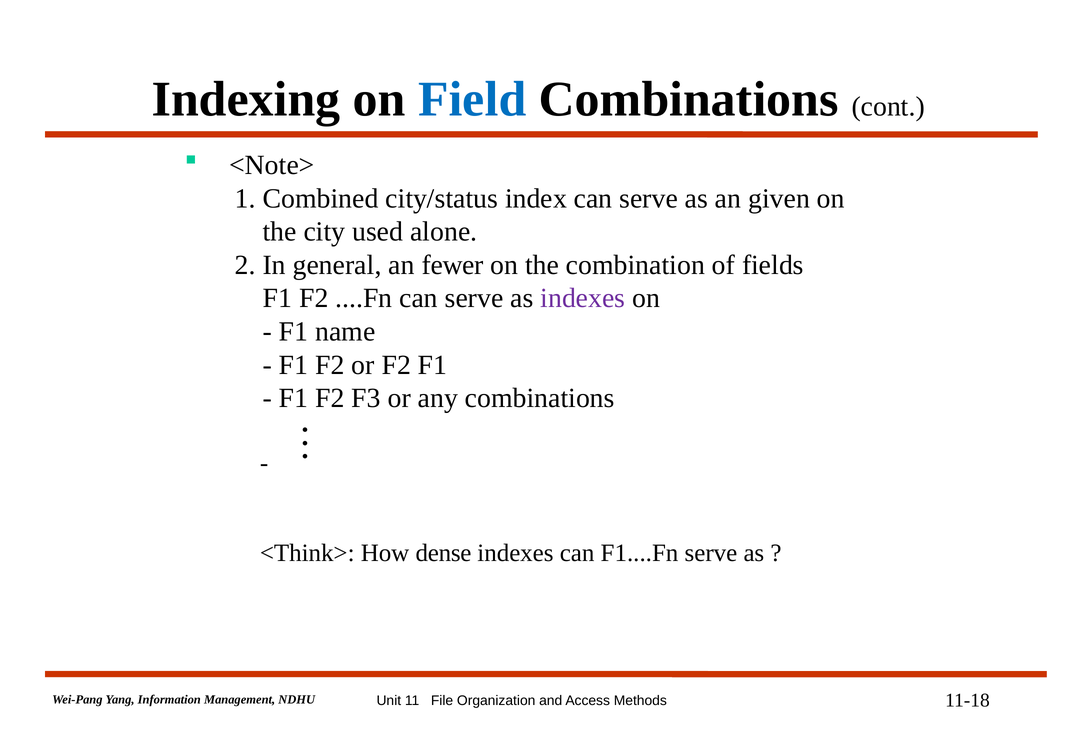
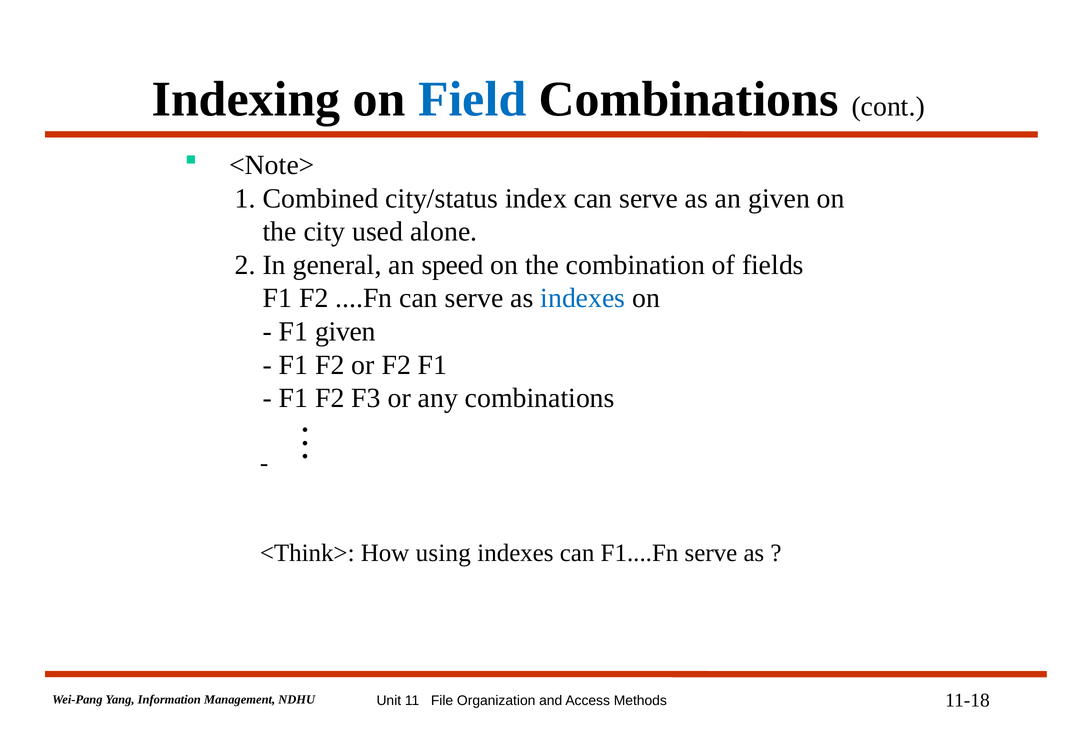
fewer: fewer -> speed (453, 265)
indexes colour: purple -> blue (583, 299)
F1 name: name -> given (345, 332)
dense: dense -> using (443, 553)
